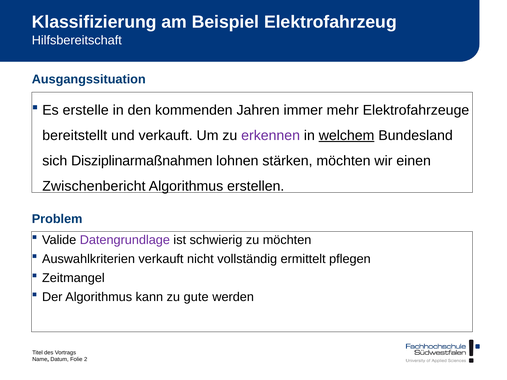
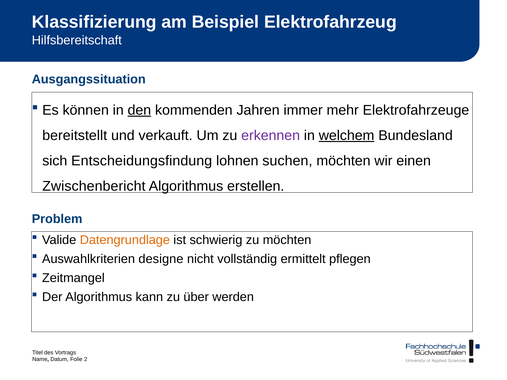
erstelle: erstelle -> können (86, 110)
den underline: none -> present (139, 110)
Disziplinarmaßnahmen: Disziplinarmaßnahmen -> Entscheidungsfindung (142, 161)
stärken: stärken -> suchen (287, 161)
Datengrundlage colour: purple -> orange (125, 240)
Auswahlkriterien verkauft: verkauft -> designe (161, 259)
gute: gute -> über (196, 297)
